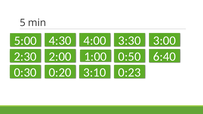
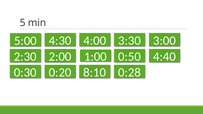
6:40: 6:40 -> 4:40 (164, 57)
3:10: 3:10 -> 8:10 (95, 73)
0:23: 0:23 -> 0:28 (129, 73)
